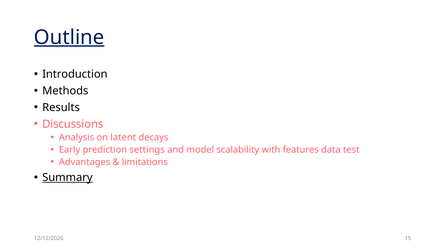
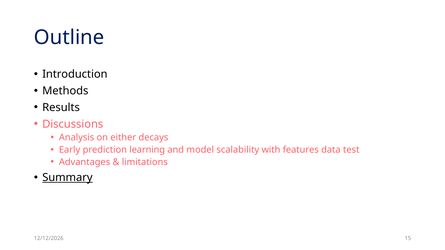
Outline underline: present -> none (69, 37)
latent: latent -> either (123, 138)
settings: settings -> learning (147, 150)
